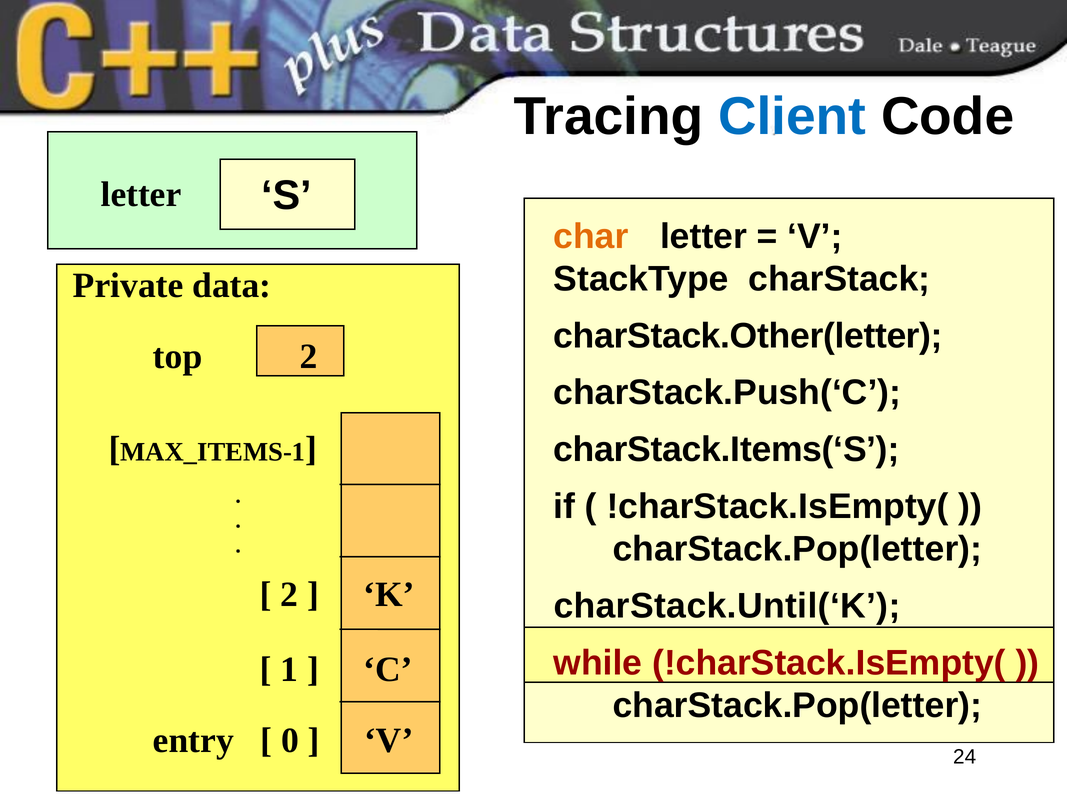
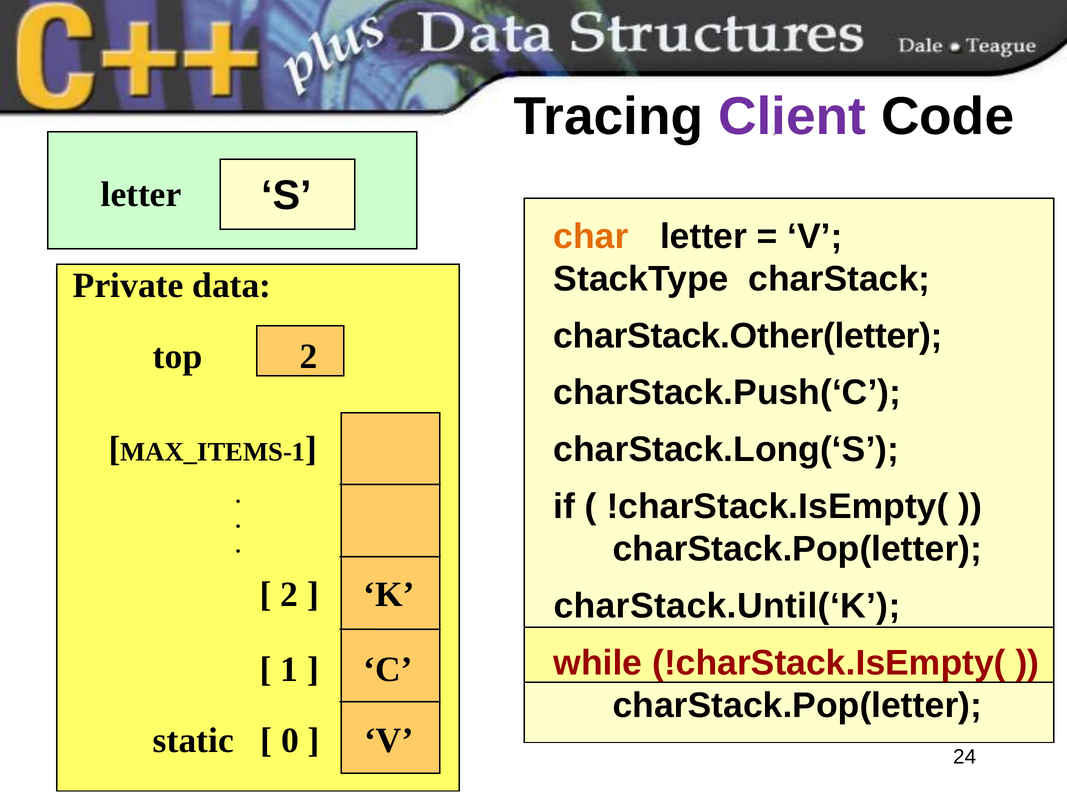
Client colour: blue -> purple (792, 117)
charStack.Items(‘S: charStack.Items(‘S -> charStack.Long(‘S (726, 450)
entry: entry -> static (193, 741)
